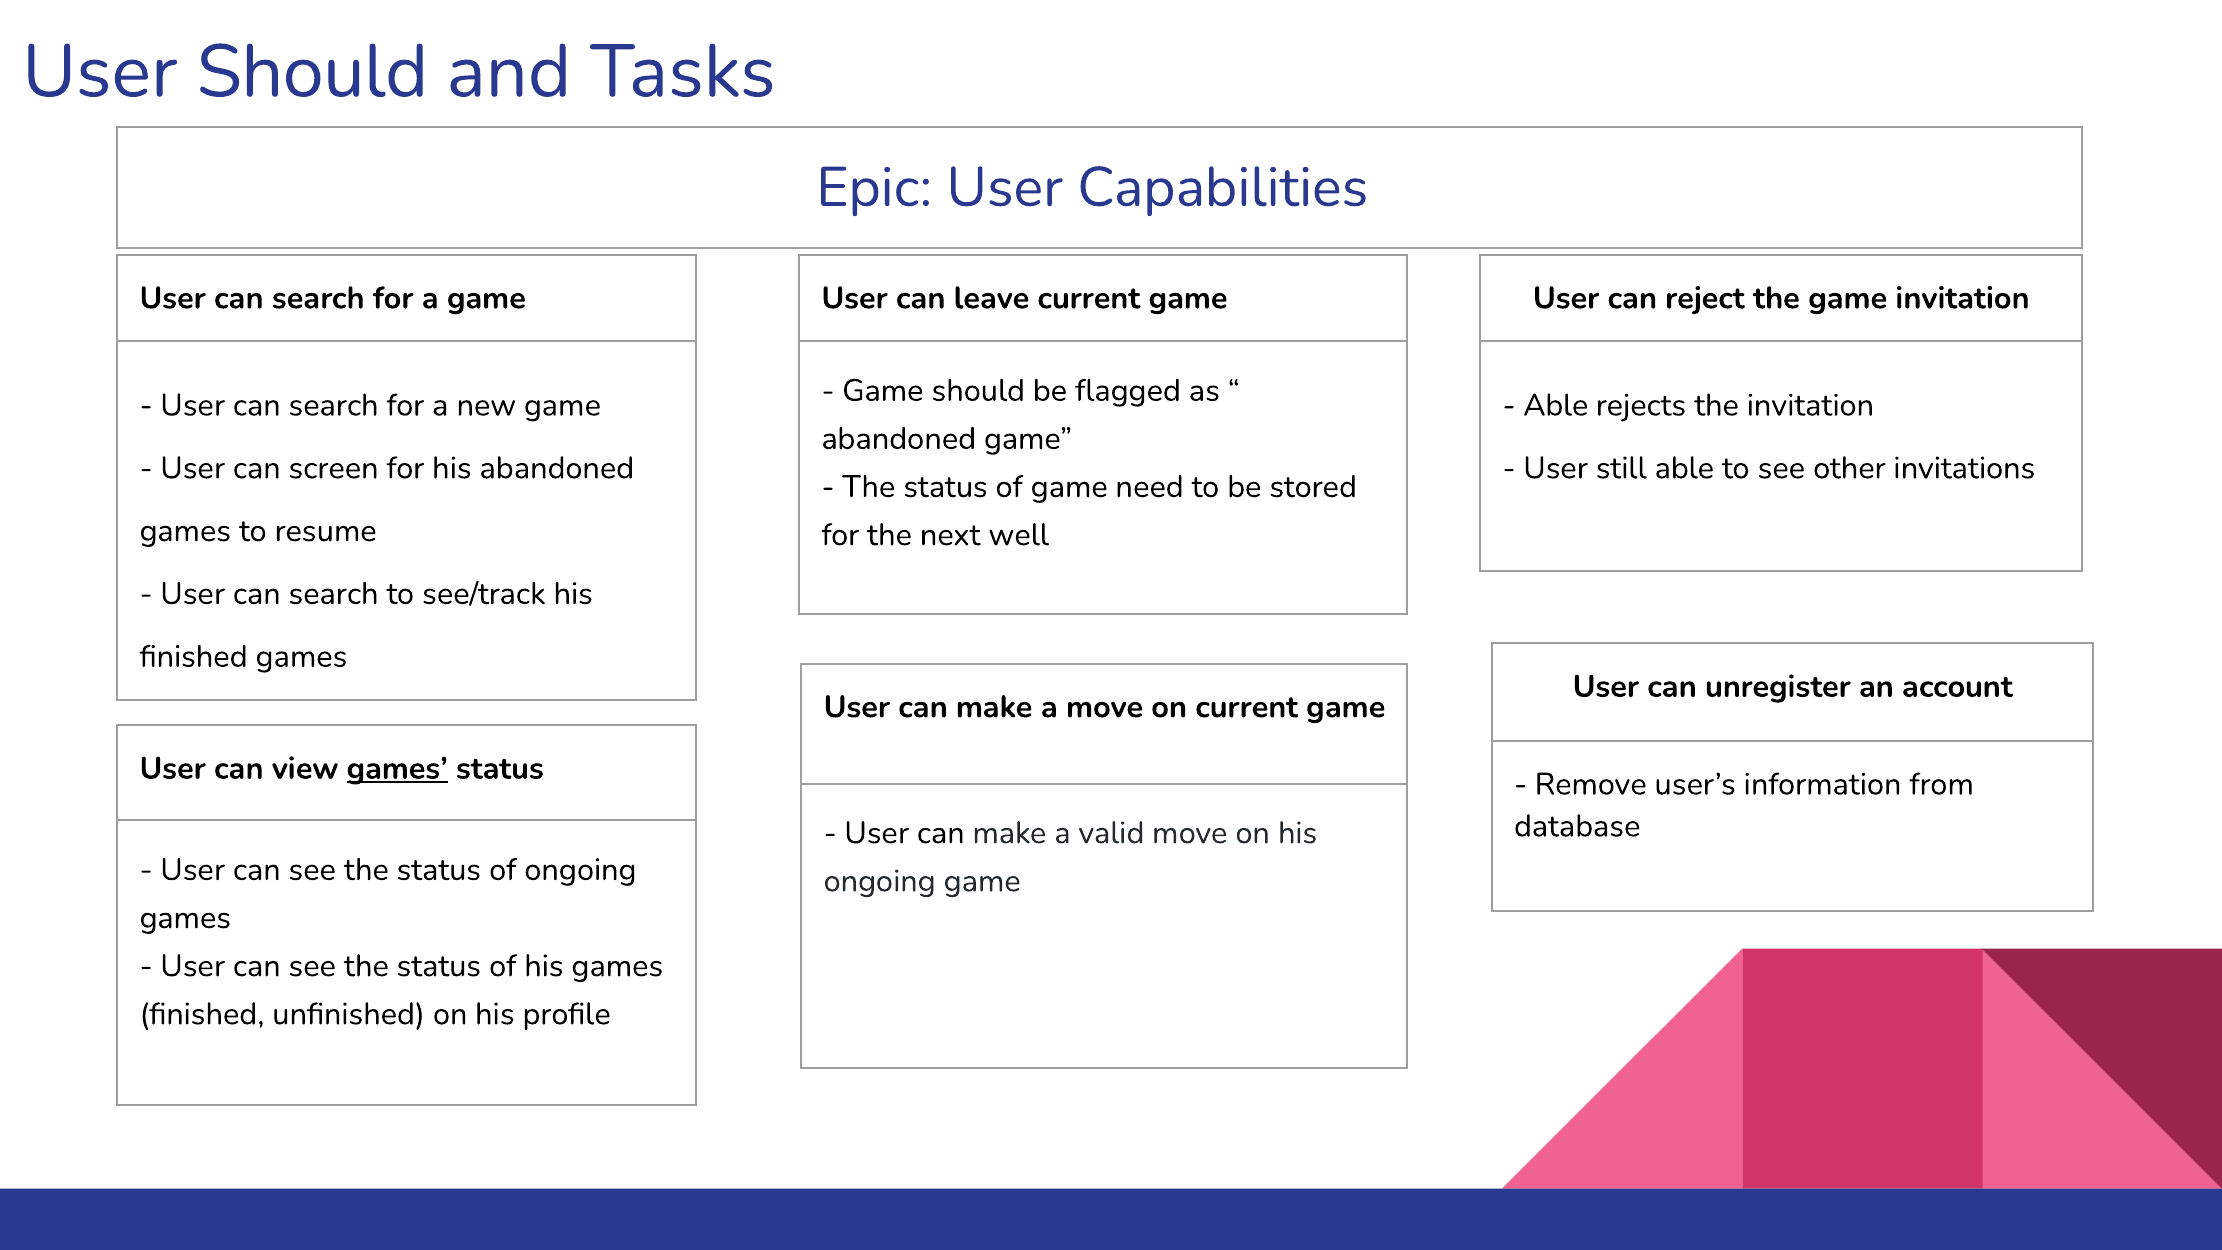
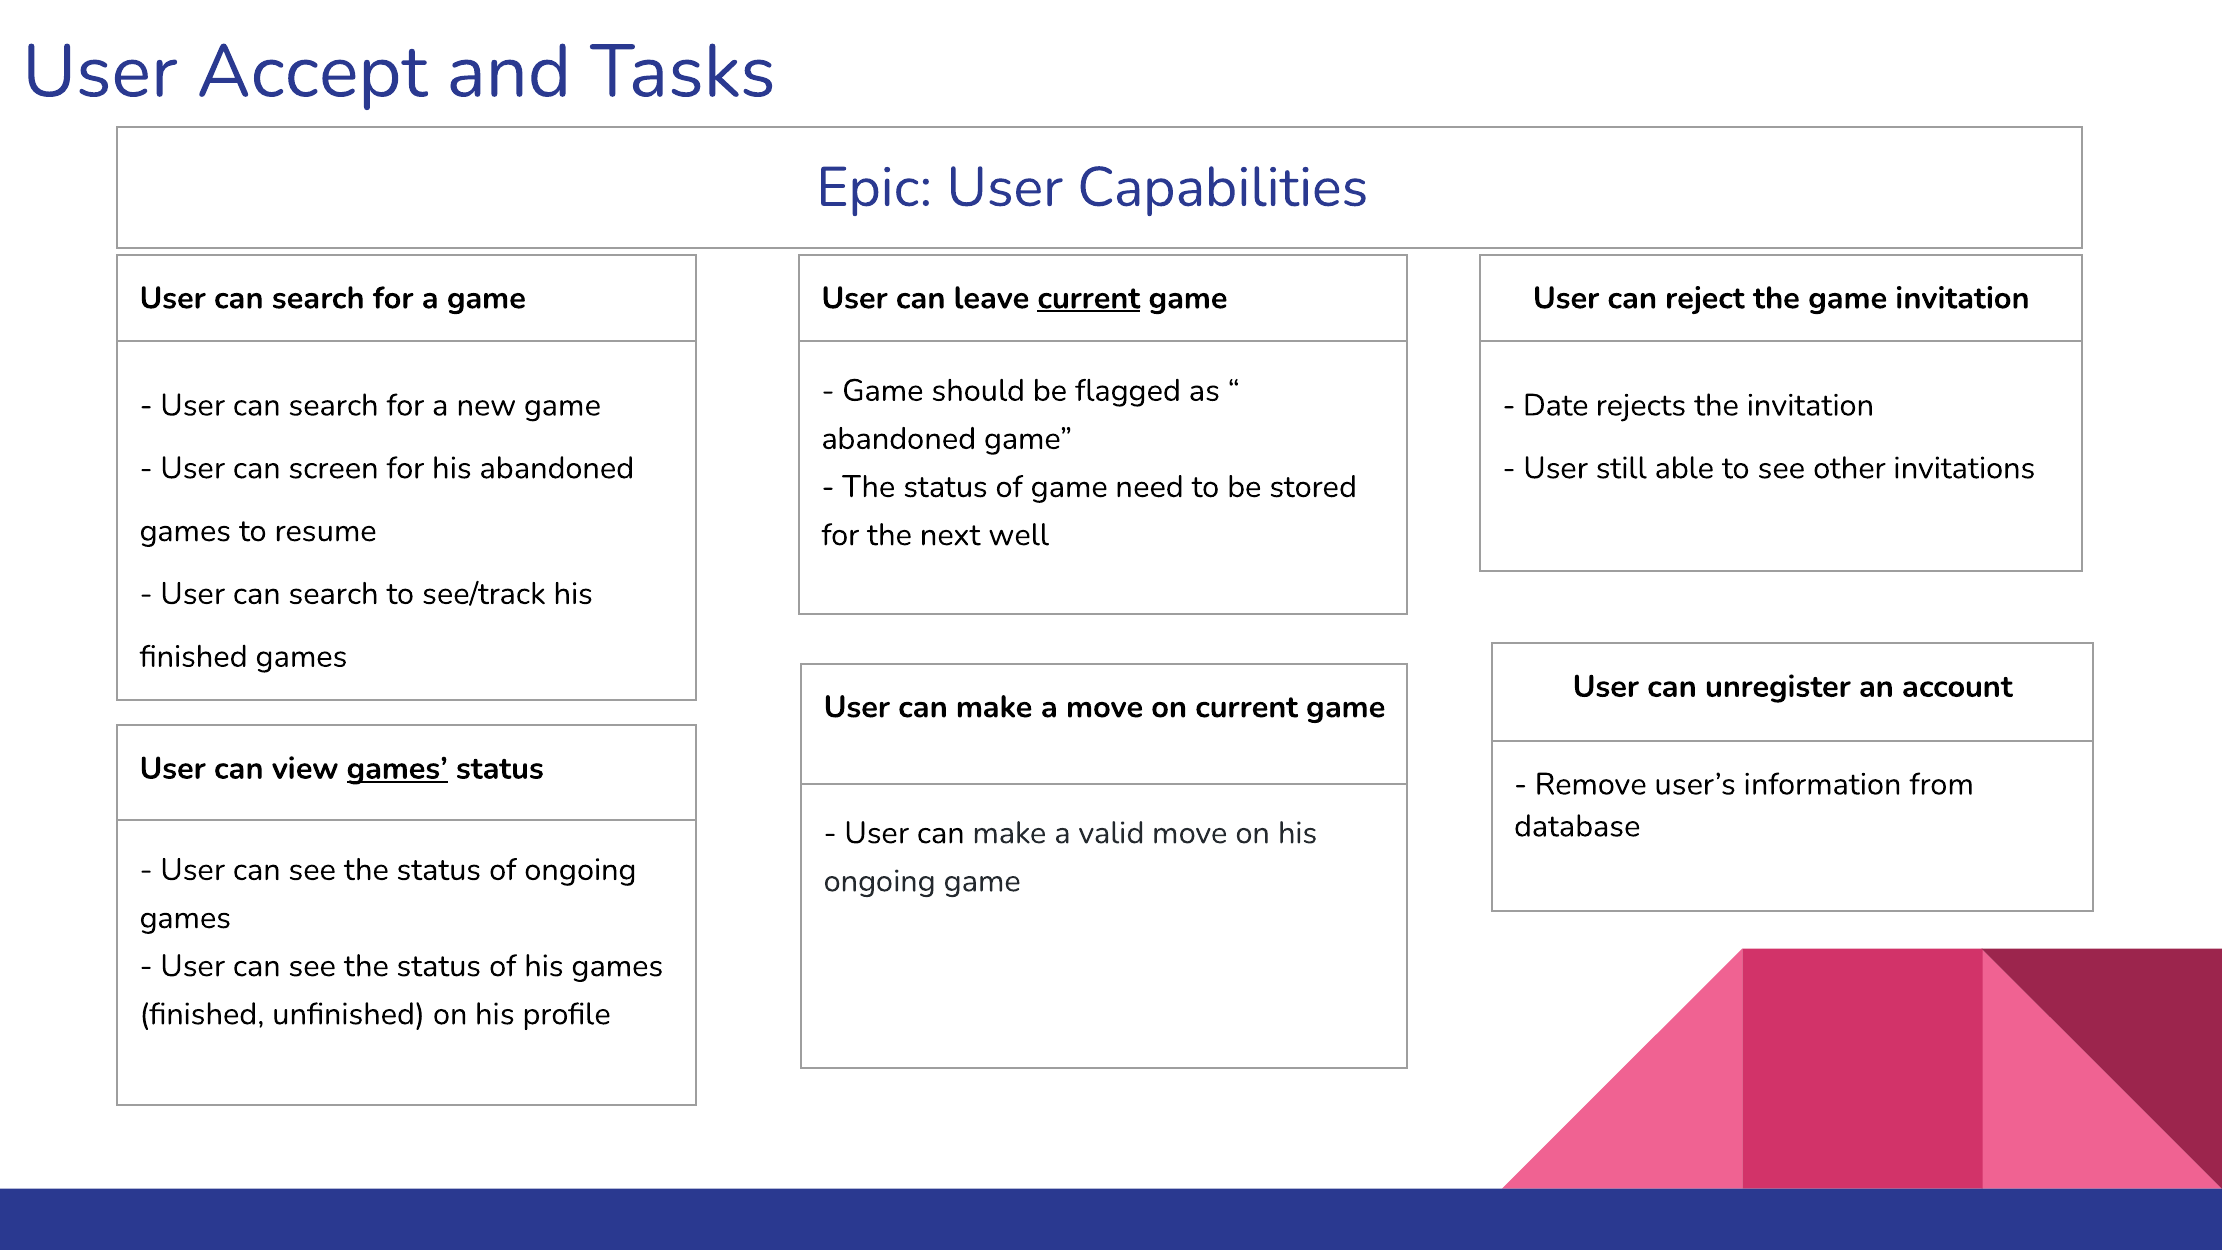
User Should: Should -> Accept (312, 72)
current underline: none -> present (1089, 298)
Able: Able -> Date (1556, 405)
